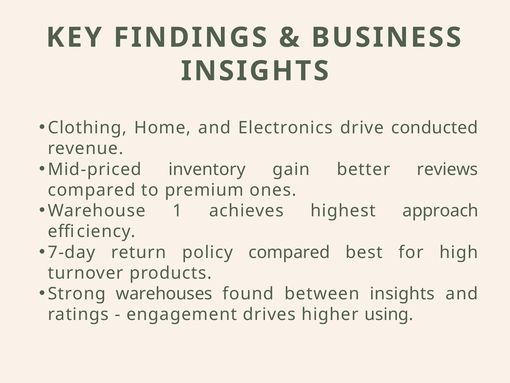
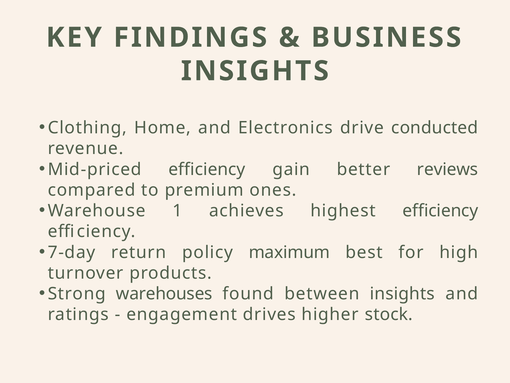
Mid-priced inventory: inventory -> efficiency (207, 169)
highest approach: approach -> efficiency (440, 211)
policy compared: compared -> maximum (289, 252)
using: using -> stock (389, 314)
